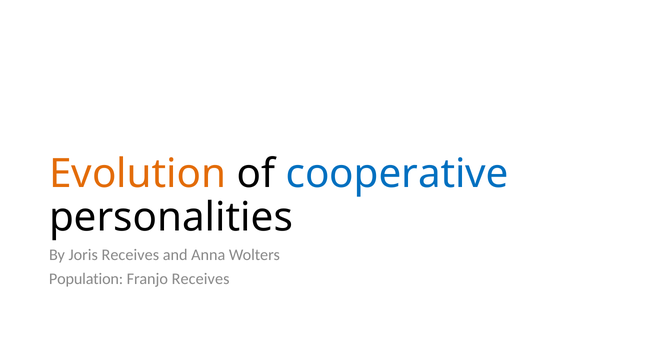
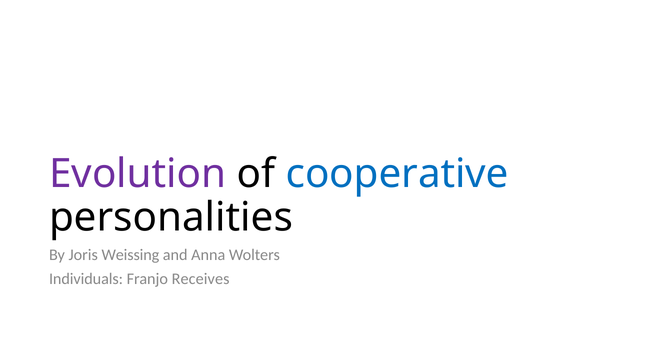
Evolution colour: orange -> purple (138, 174)
Joris Receives: Receives -> Weissing (130, 255)
Population: Population -> Individuals (86, 279)
